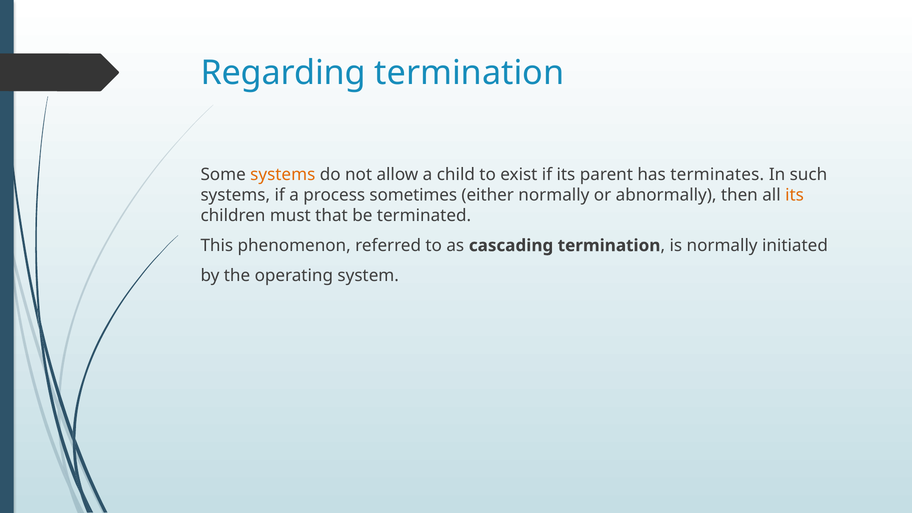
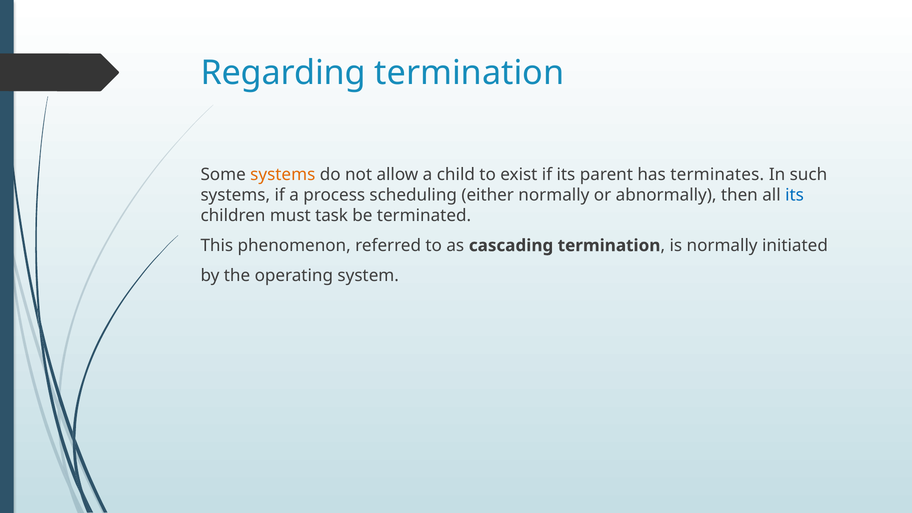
sometimes: sometimes -> scheduling (413, 195)
its colour: orange -> blue (795, 195)
that: that -> task (332, 216)
